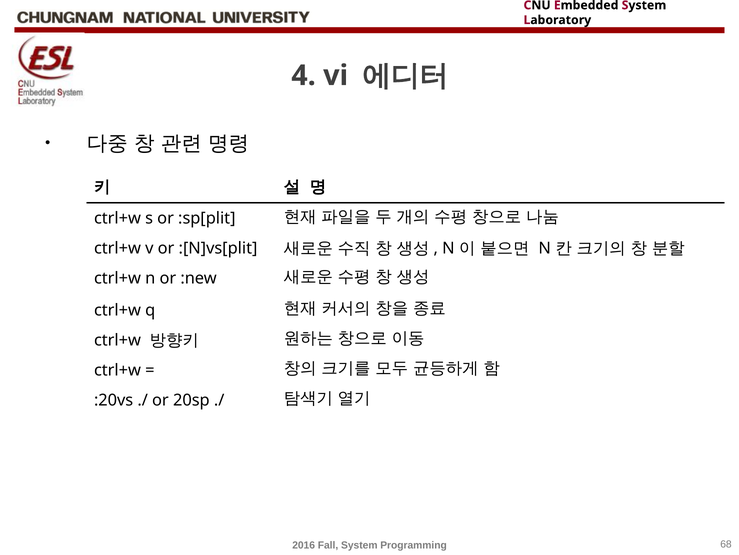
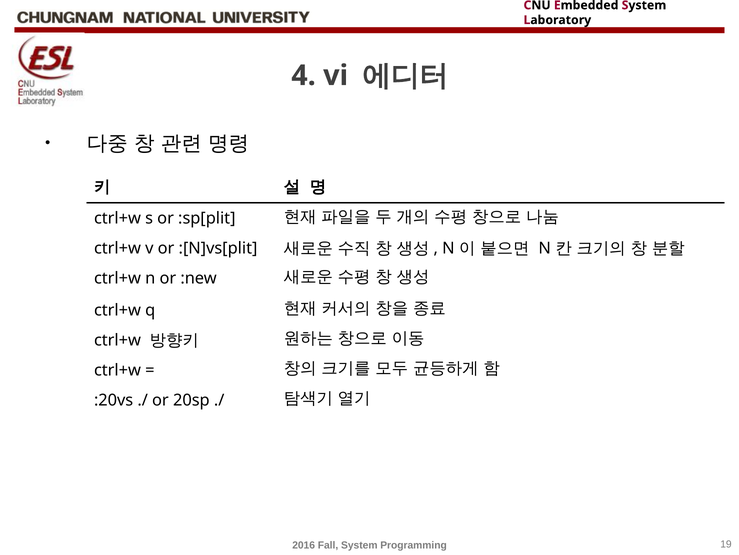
68: 68 -> 19 (726, 544)
